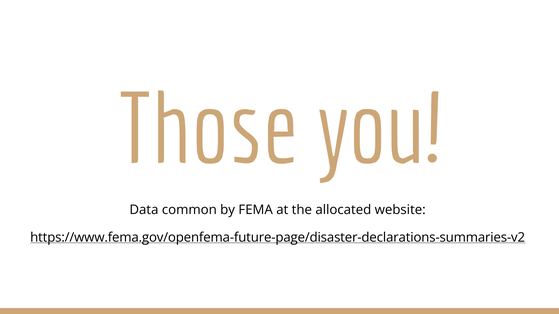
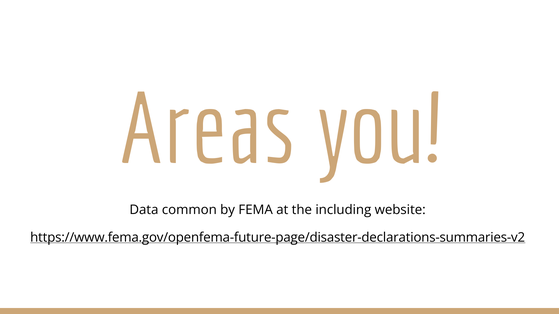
Those: Those -> Areas (208, 131)
allocated: allocated -> including (343, 210)
